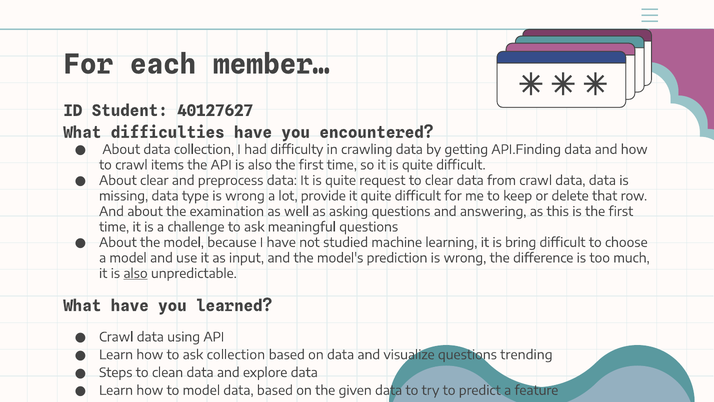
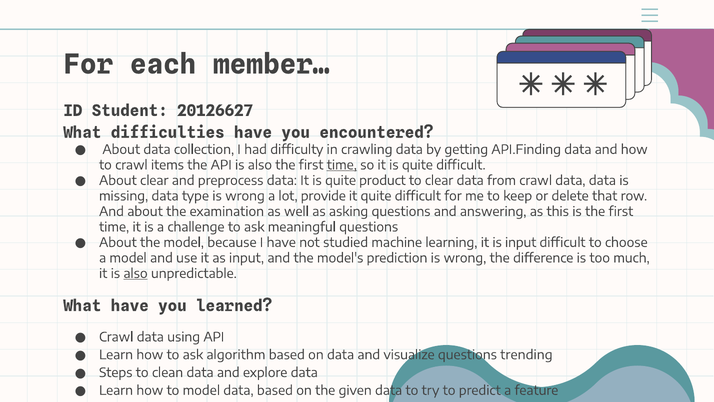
40127627: 40127627 -> 20126627 (215, 111)
time underline: none -> present (342, 165)
request: request -> product (382, 180)
is bring: bring -> input (521, 242)
ask collection: collection -> algorithm (236, 355)
